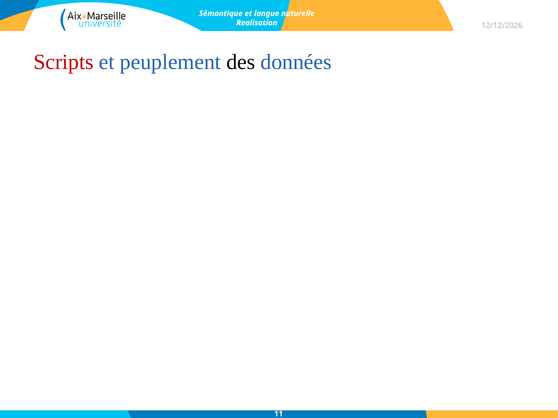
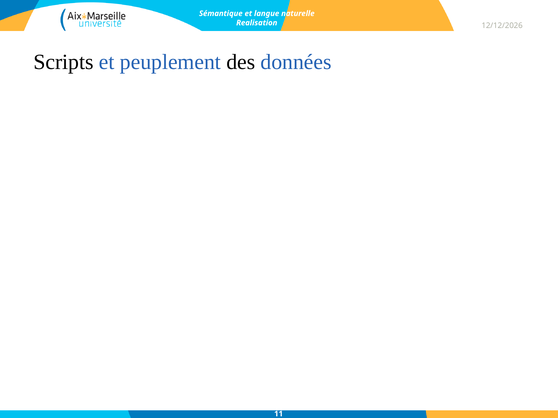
Scripts colour: red -> black (64, 62)
